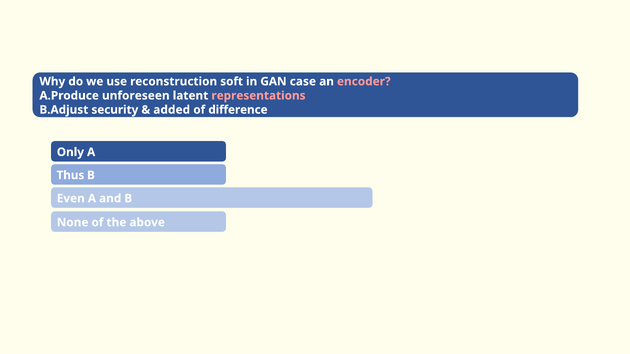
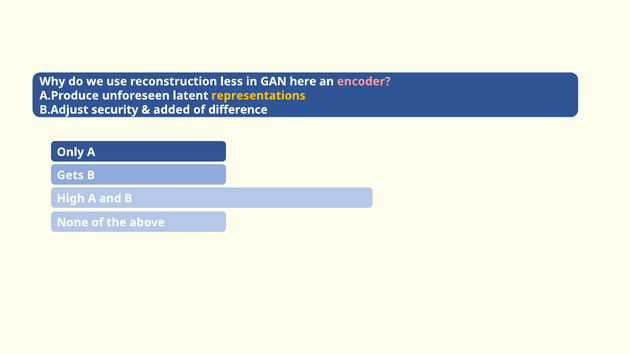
soft: soft -> less (232, 82)
case: case -> here (303, 82)
representations colour: pink -> yellow (258, 96)
Thus: Thus -> Gets (70, 175)
Even: Even -> High (71, 199)
